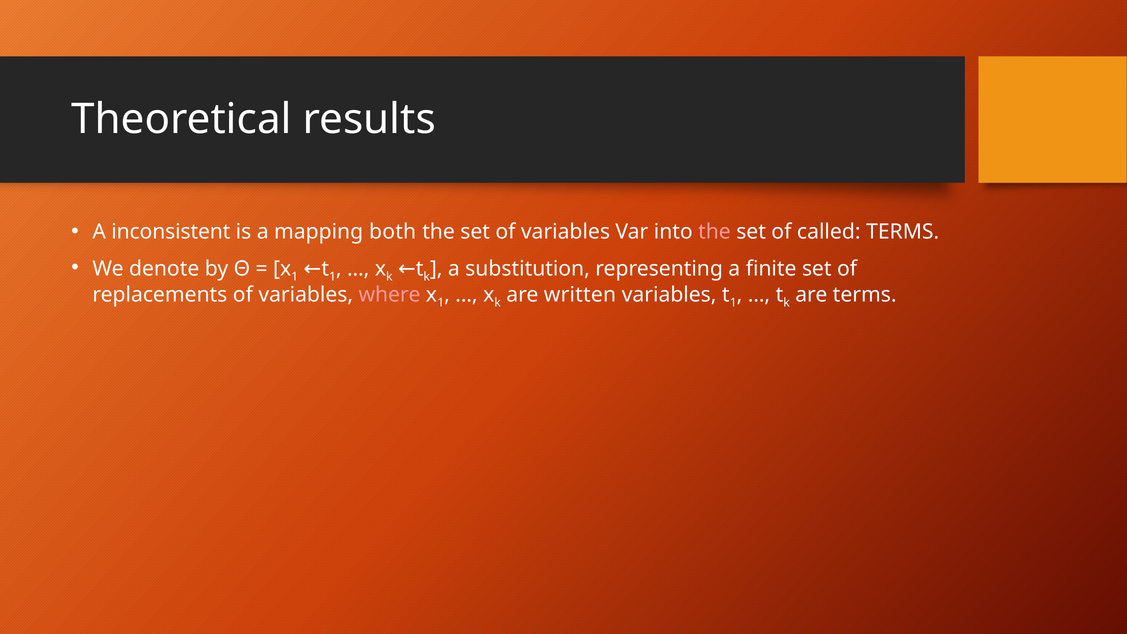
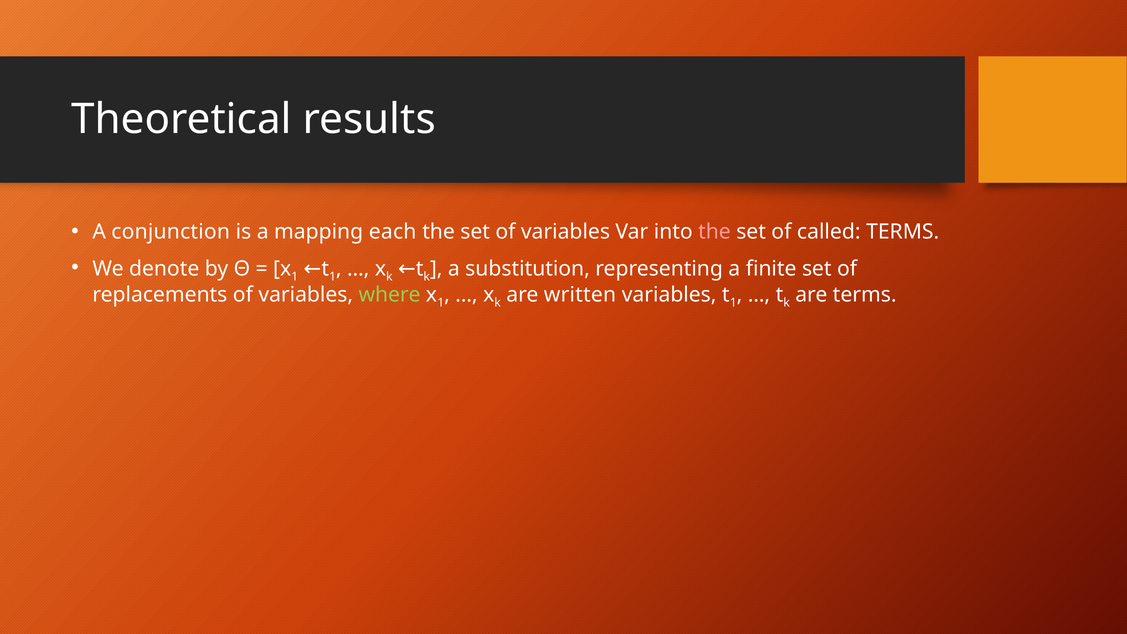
inconsistent: inconsistent -> conjunction (171, 232)
both: both -> each (393, 232)
where colour: pink -> light green (389, 295)
